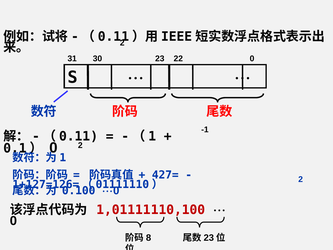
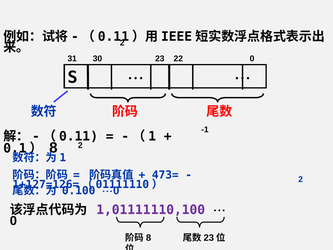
0: 0 -> 8 (54, 148)
427=: 427= -> 473= (165, 175)
1,01111110,100 colour: red -> purple (151, 210)
